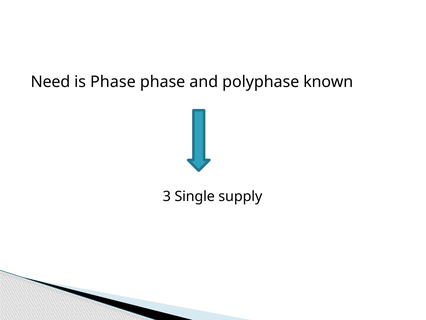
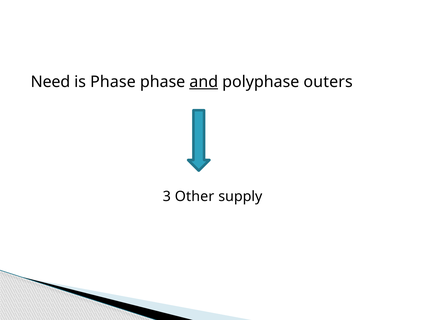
and underline: none -> present (204, 82)
known: known -> outers (328, 82)
Single: Single -> Other (195, 196)
